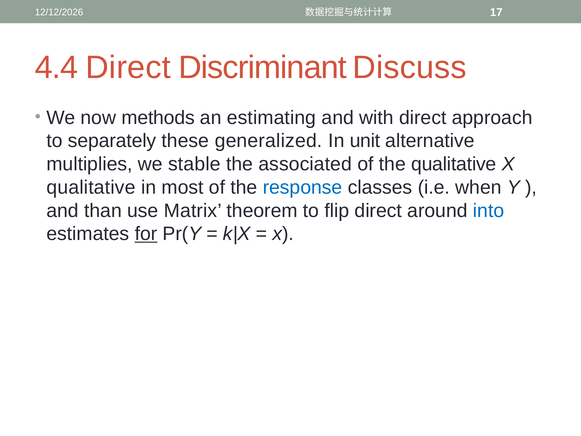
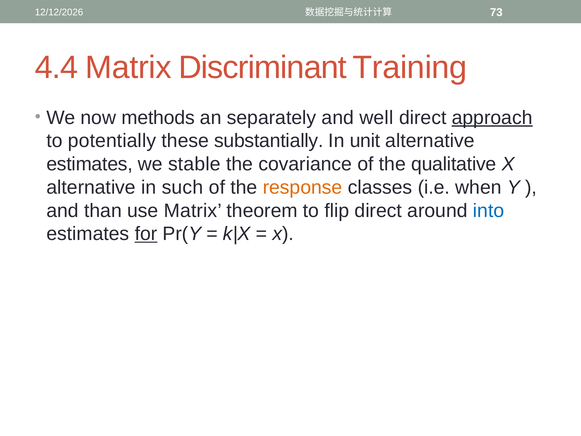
17: 17 -> 73 (496, 12)
4.4 Direct: Direct -> Matrix (128, 68)
Discuss: Discuss -> Training (410, 68)
estimating: estimating -> separately (272, 118)
with: with -> well (376, 118)
approach underline: none -> present (492, 118)
separately: separately -> potentially (112, 141)
generalized: generalized -> substantially (269, 141)
multiplies: multiplies -> estimates (90, 164)
associated: associated -> covariance (305, 164)
qualitative: qualitative -> alternative (91, 187)
most: most -> such (183, 187)
response colour: blue -> orange (303, 187)
